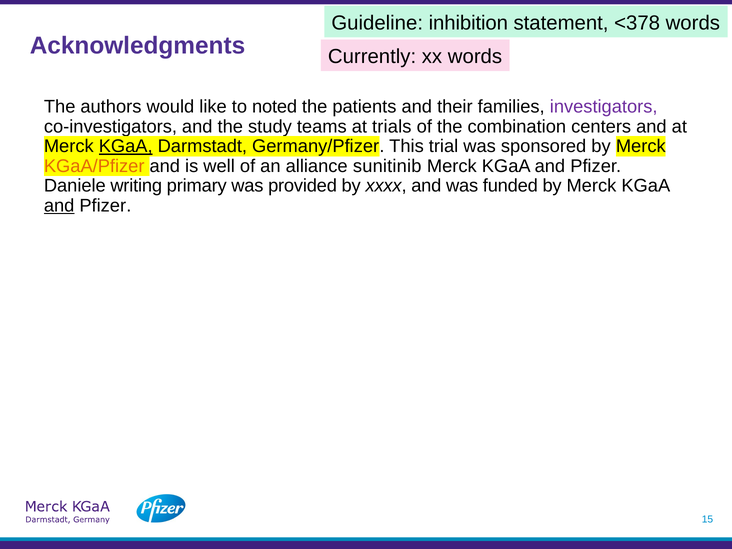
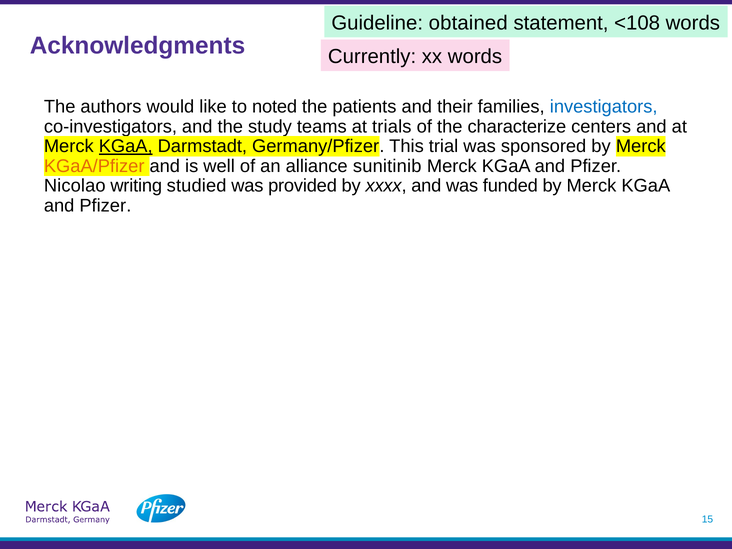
inhibition: inhibition -> obtained (468, 23)
<378: <378 -> <108 (637, 23)
investigators colour: purple -> blue (604, 107)
combination: combination -> characterize (517, 127)
Daniele: Daniele -> Nicolao (75, 186)
primary: primary -> studied (197, 186)
and underline: present -> none (59, 206)
